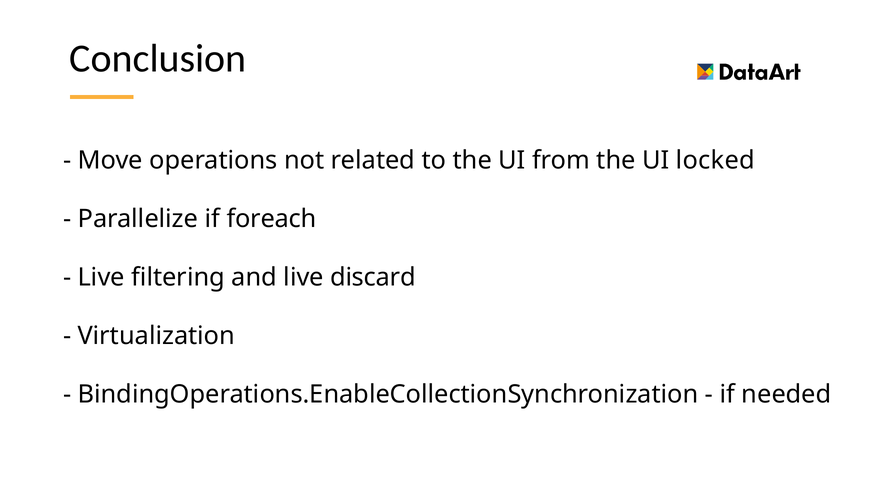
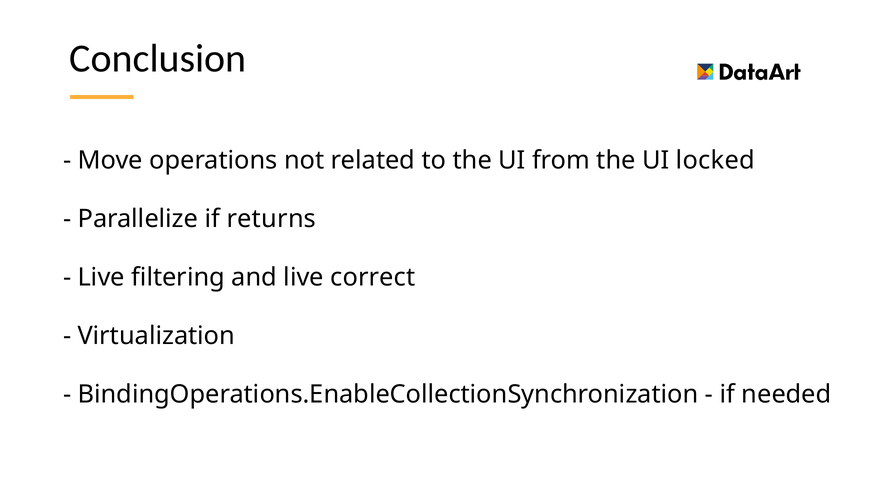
foreach: foreach -> returns (271, 219)
discard: discard -> correct (373, 277)
